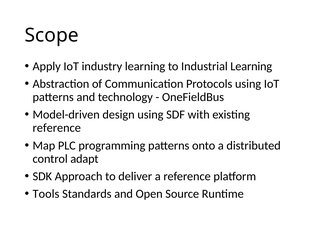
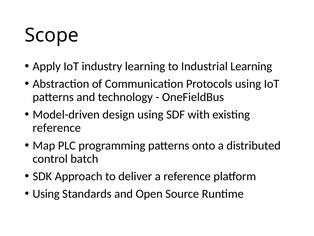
adapt: adapt -> batch (84, 158)
Tools: Tools -> Using (46, 193)
